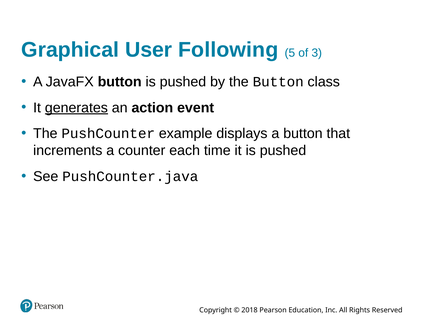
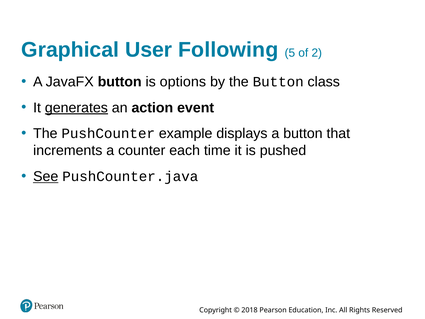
3: 3 -> 2 (317, 53)
button is pushed: pushed -> options (183, 82)
See underline: none -> present (46, 176)
